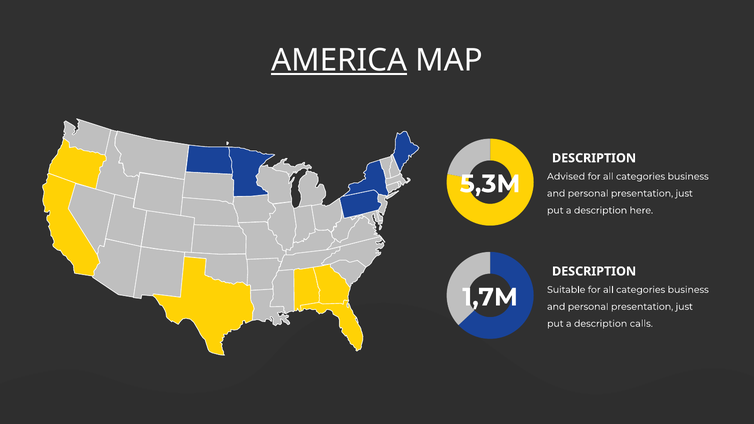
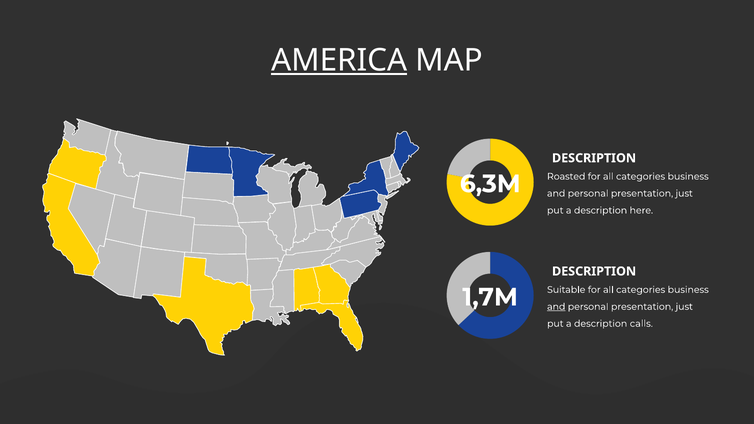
Advised: Advised -> Roasted (566, 177)
5,3M: 5,3M -> 6,3M (490, 184)
and underline: none -> present (556, 307)
